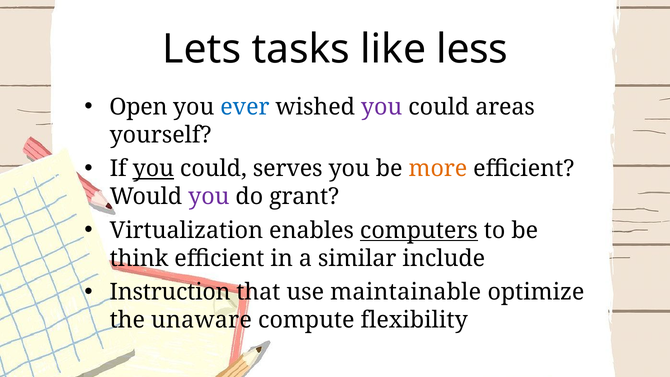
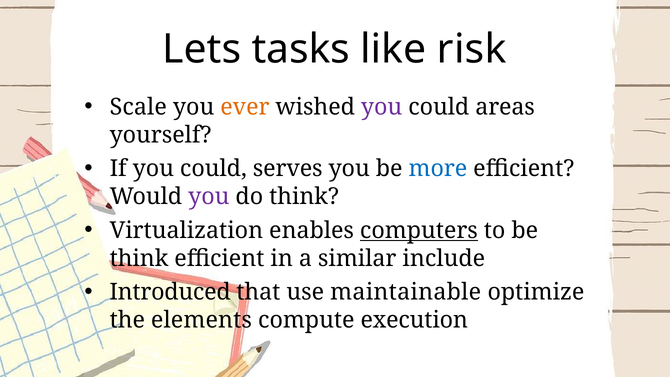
less: less -> risk (472, 49)
Open: Open -> Scale (138, 107)
ever colour: blue -> orange (245, 107)
you underline: present -> none (153, 169)
more colour: orange -> blue (438, 169)
do grant: grant -> think (304, 197)
Instruction: Instruction -> Introduced (170, 292)
unaware: unaware -> elements (201, 320)
flexibility: flexibility -> execution (414, 320)
